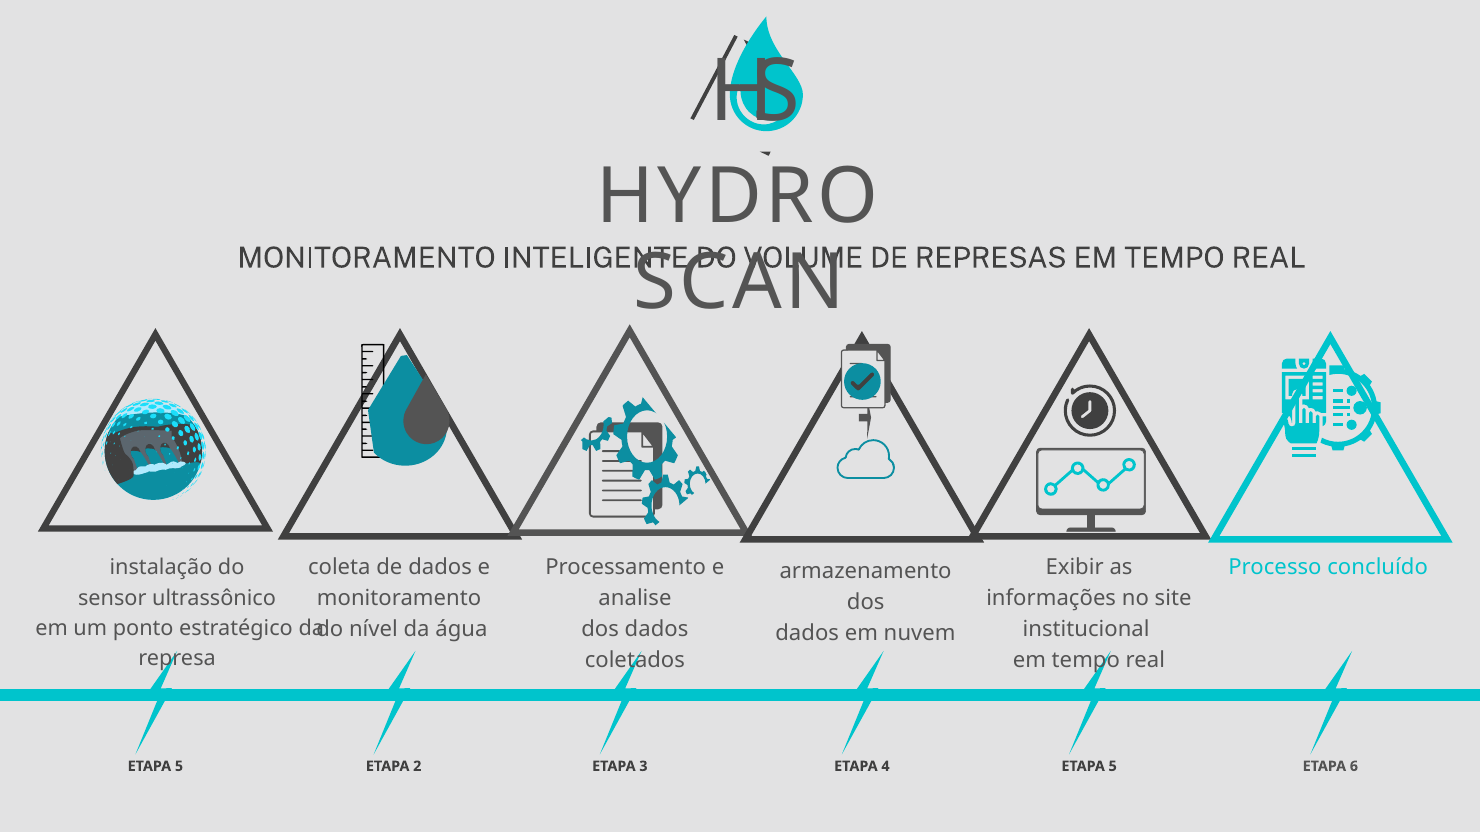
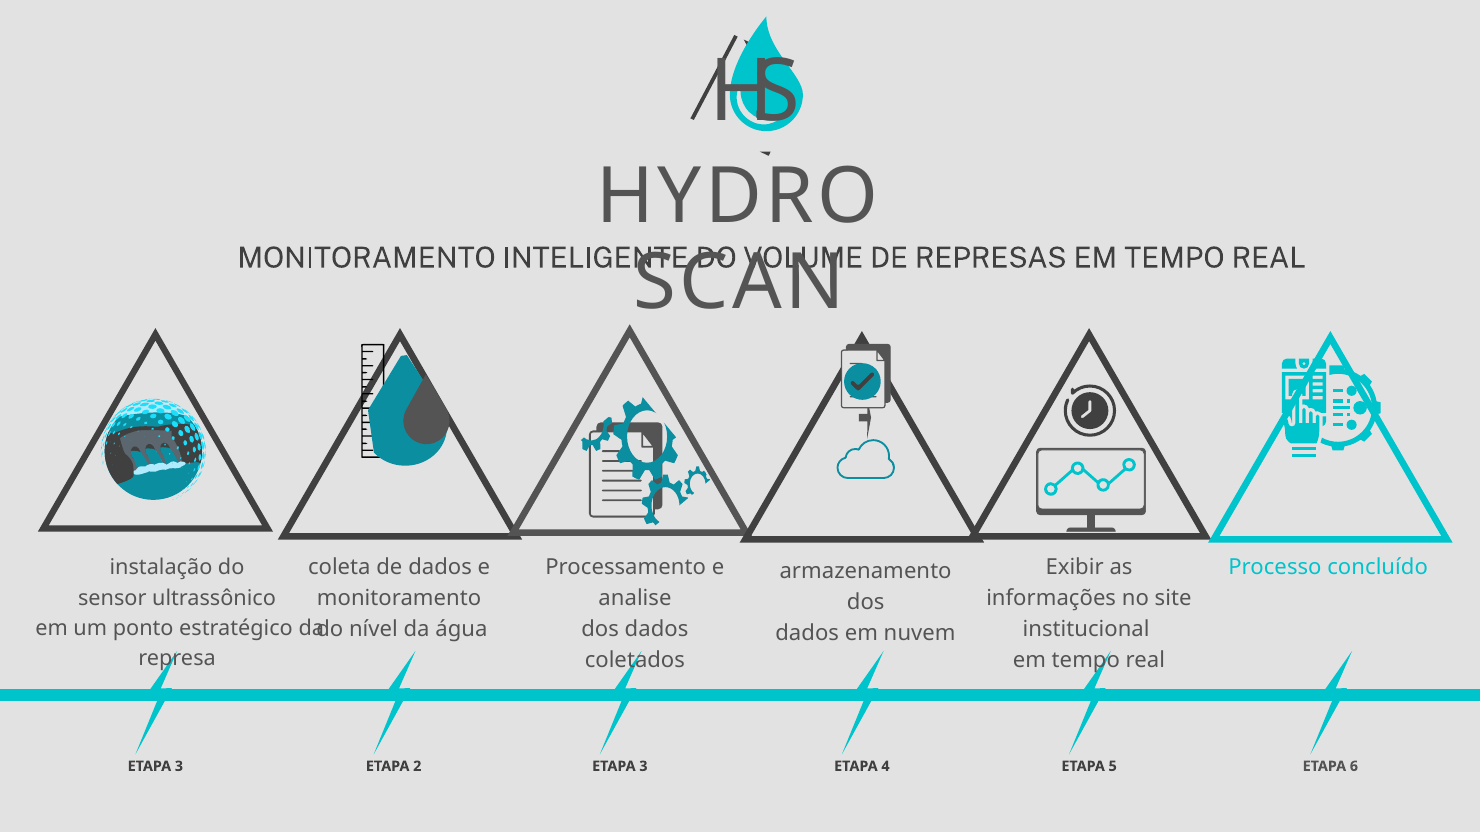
5: 5 -> 3 (179, 767)
